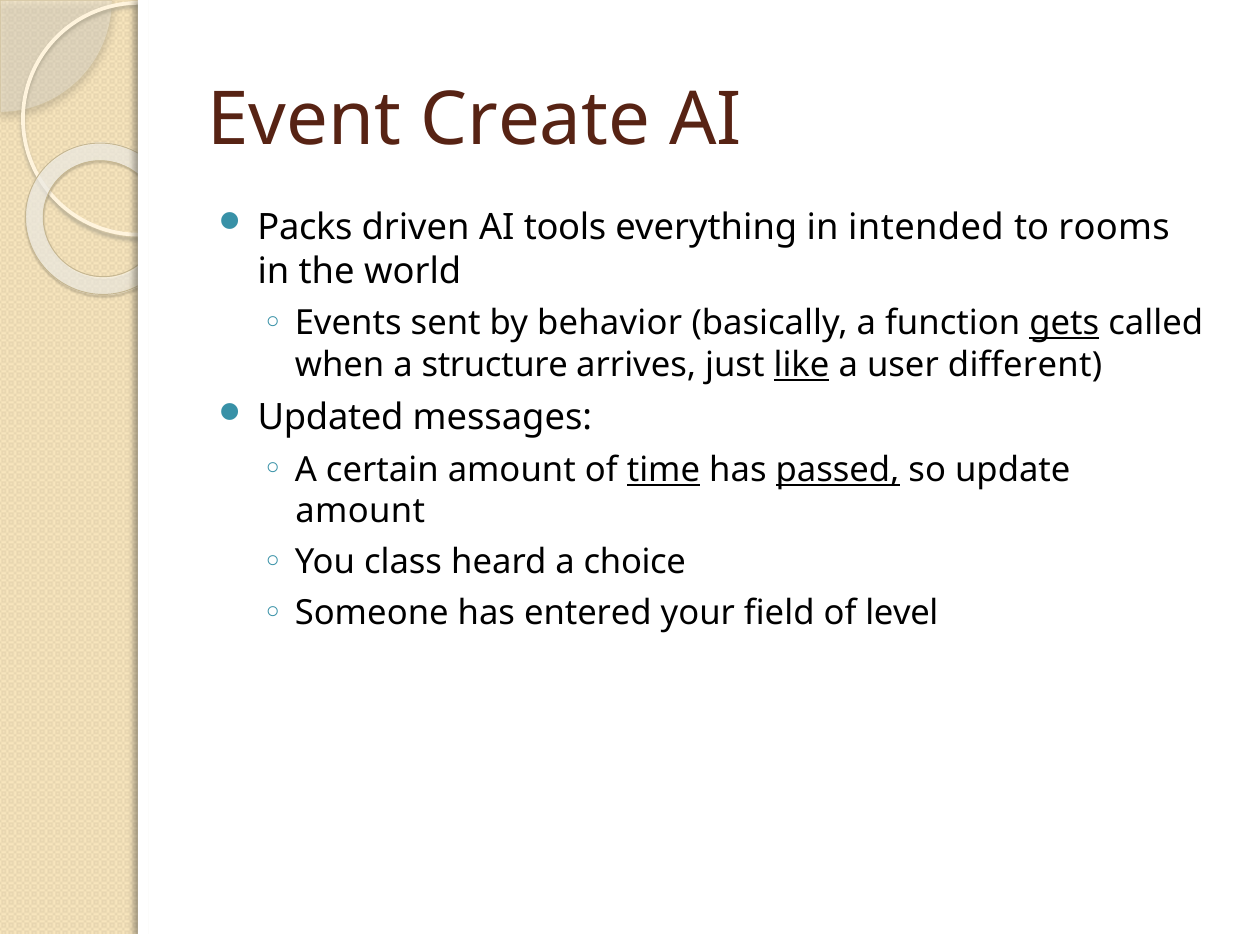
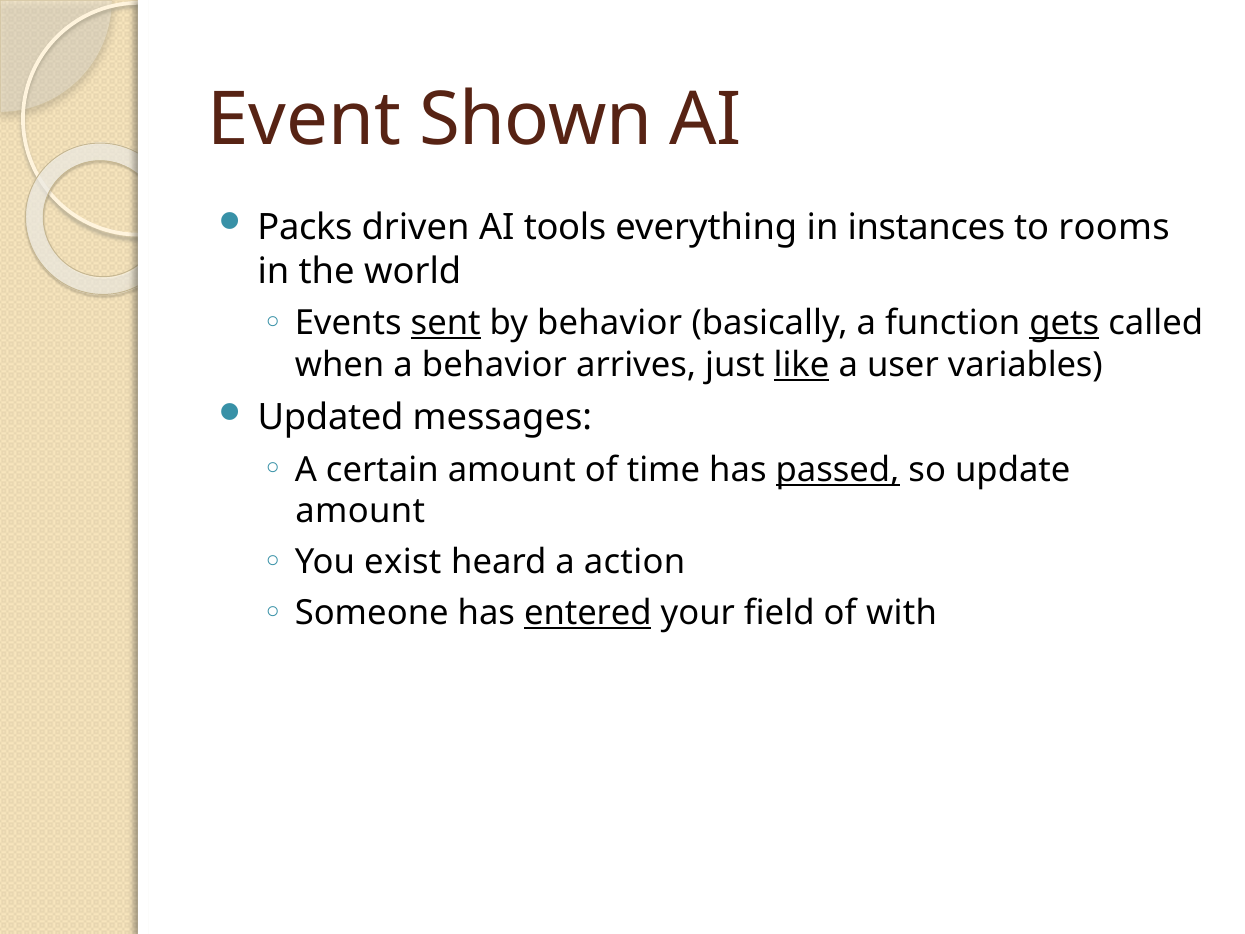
Create: Create -> Shown (536, 120)
intended: intended -> instances (926, 228)
sent underline: none -> present (446, 323)
a structure: structure -> behavior (494, 365)
different: different -> variables (1025, 365)
time underline: present -> none (663, 470)
class: class -> exist (403, 562)
choice: choice -> action (635, 562)
entered underline: none -> present (588, 613)
level: level -> with (902, 613)
